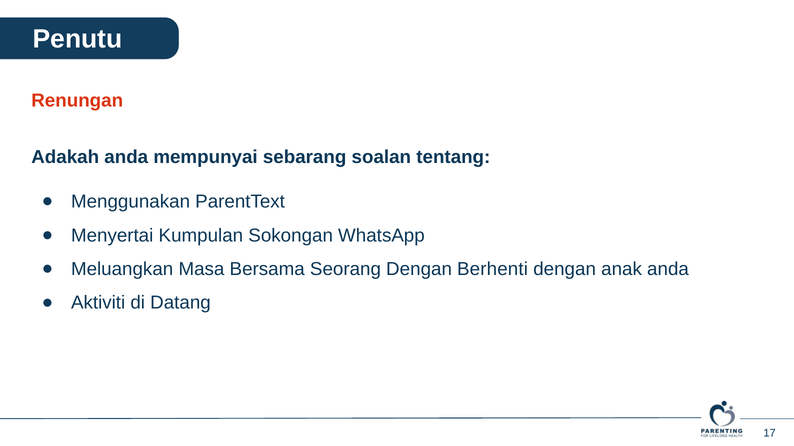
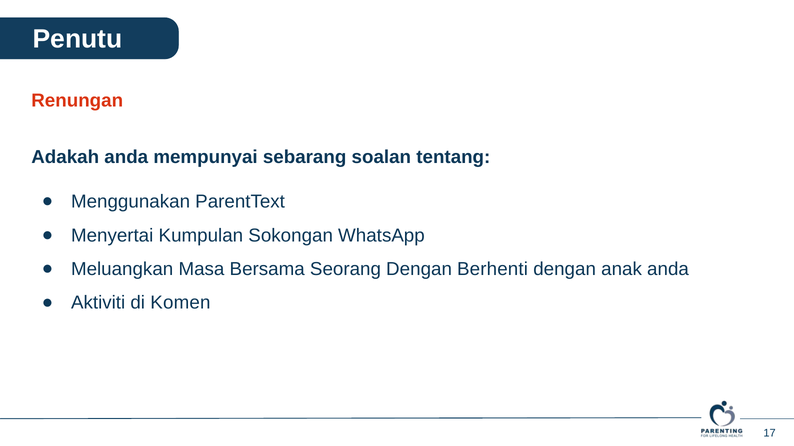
Datang: Datang -> Komen (180, 303)
